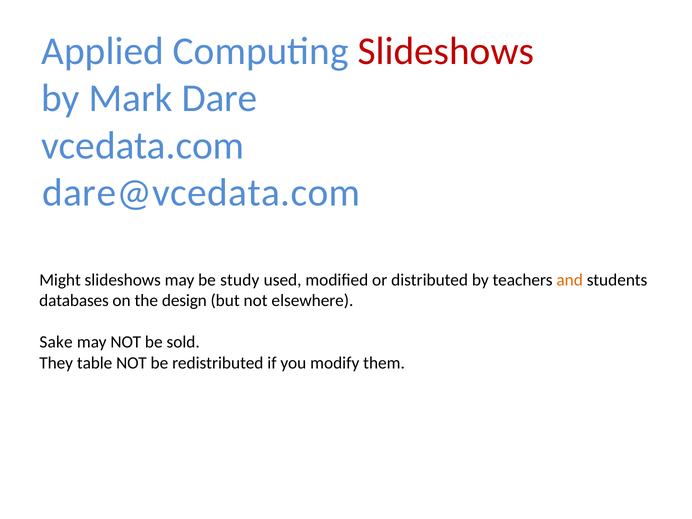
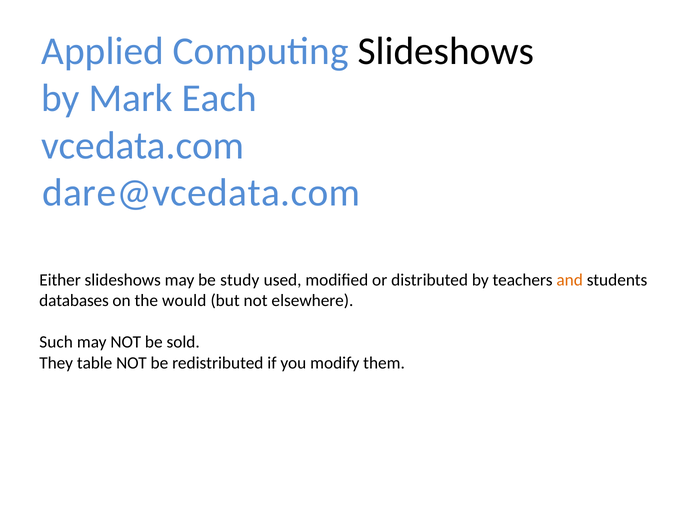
Slideshows colour: red -> black (446, 51)
Dare: Dare -> Each (219, 98)
Might: Might -> Either (60, 280)
design: design -> would (184, 301)
Sake: Sake -> Such (56, 342)
